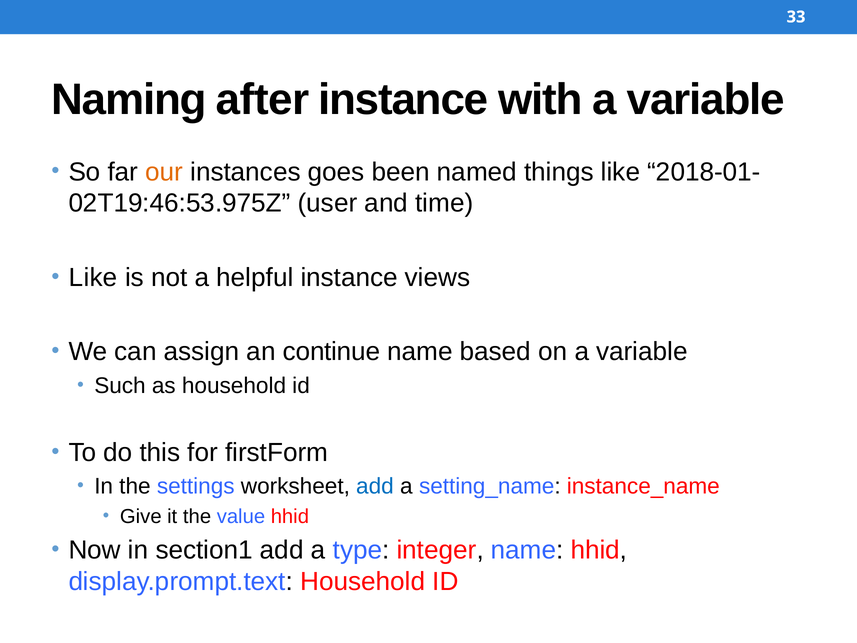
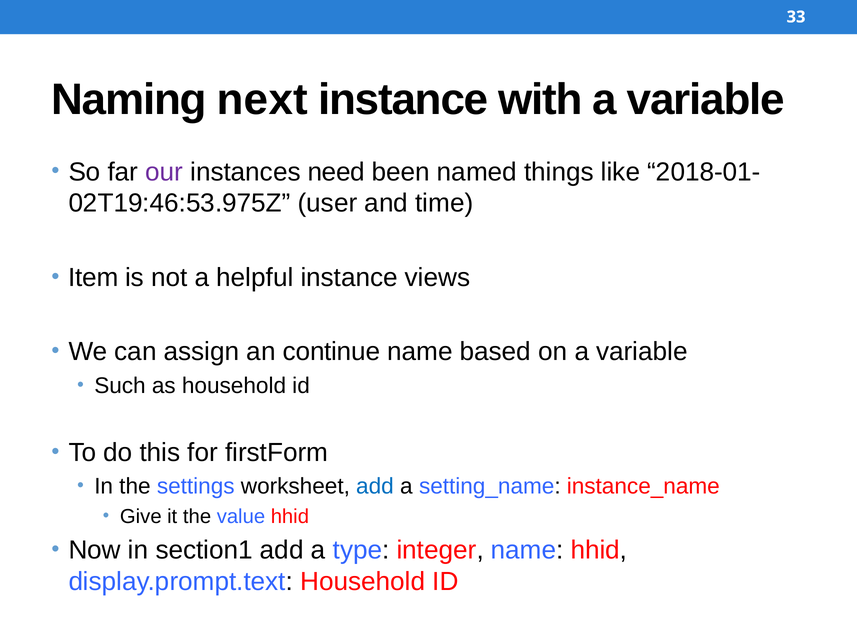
after: after -> next (262, 99)
our colour: orange -> purple (164, 172)
goes: goes -> need (336, 172)
Like: Like -> Item (93, 277)
